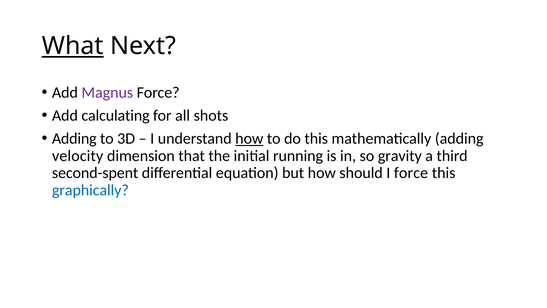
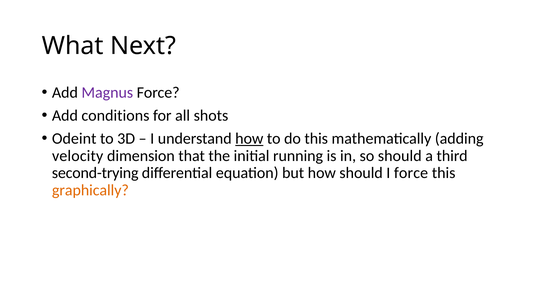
What underline: present -> none (73, 46)
calculating: calculating -> conditions (115, 115)
Adding: Adding -> Odeint (74, 138)
so gravity: gravity -> should (400, 156)
second-spent: second-spent -> second-trying (95, 173)
graphically colour: blue -> orange (90, 190)
